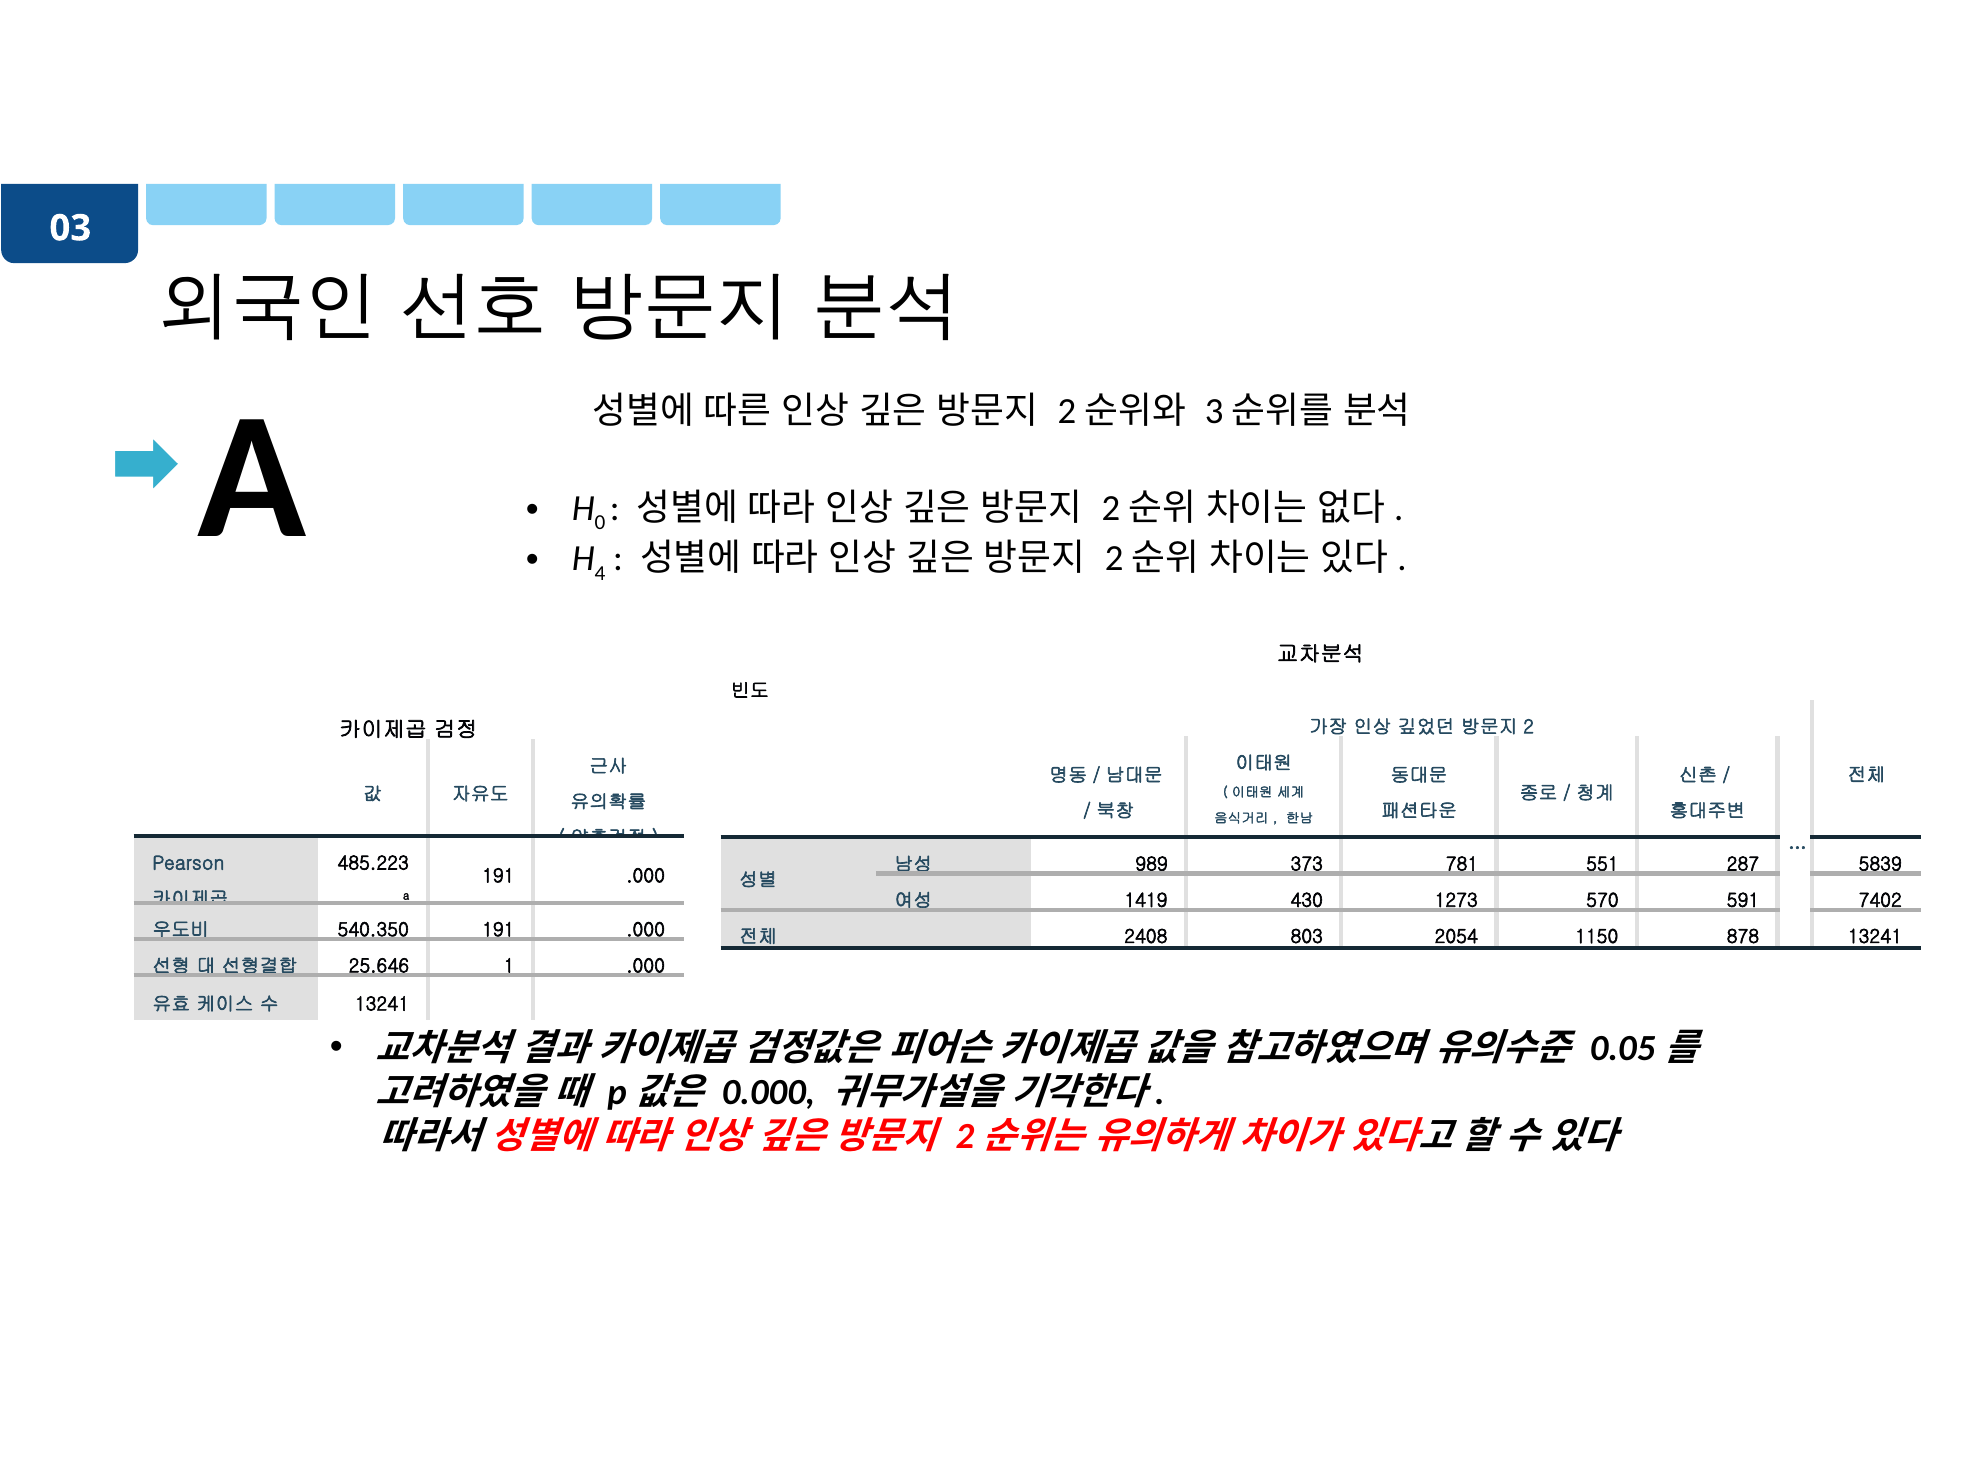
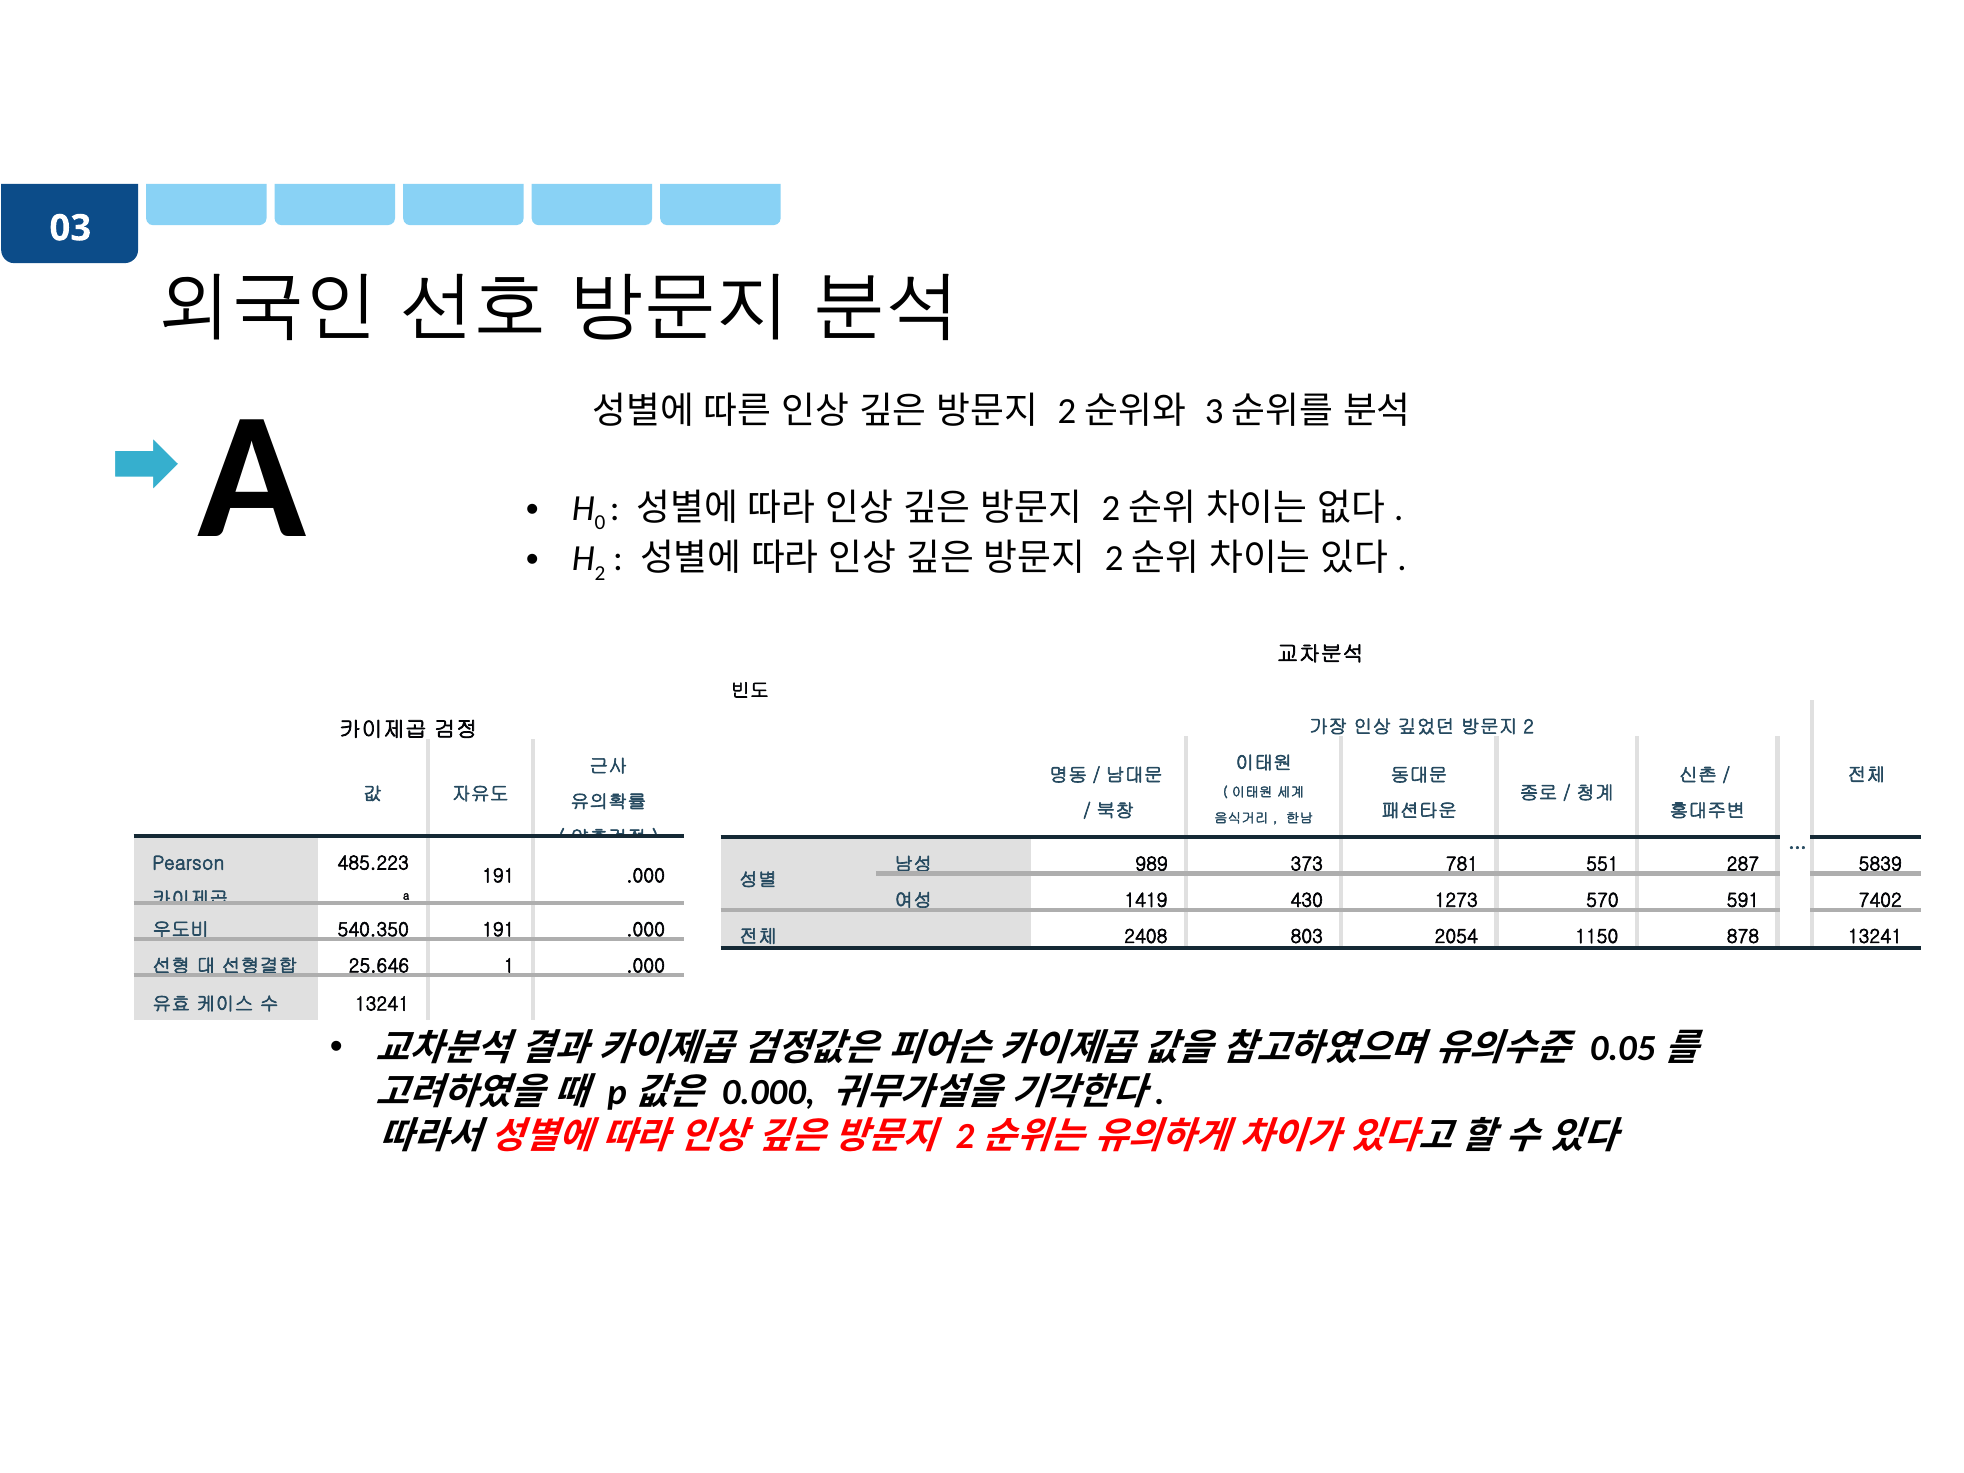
4: 4 -> 2 (600, 573)
